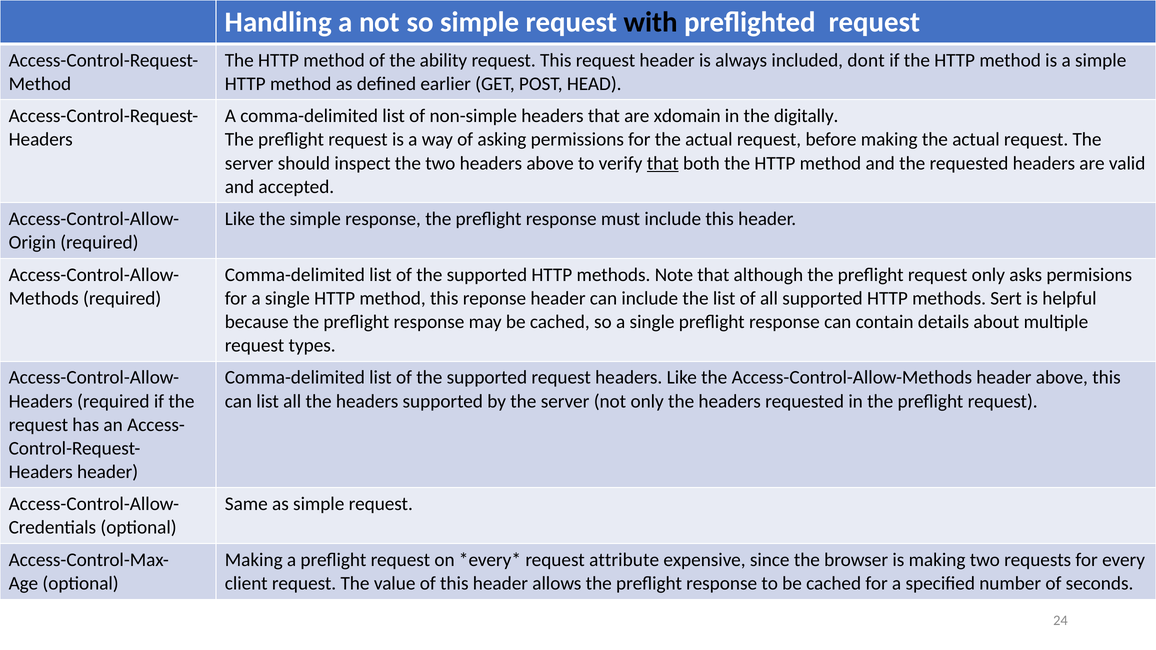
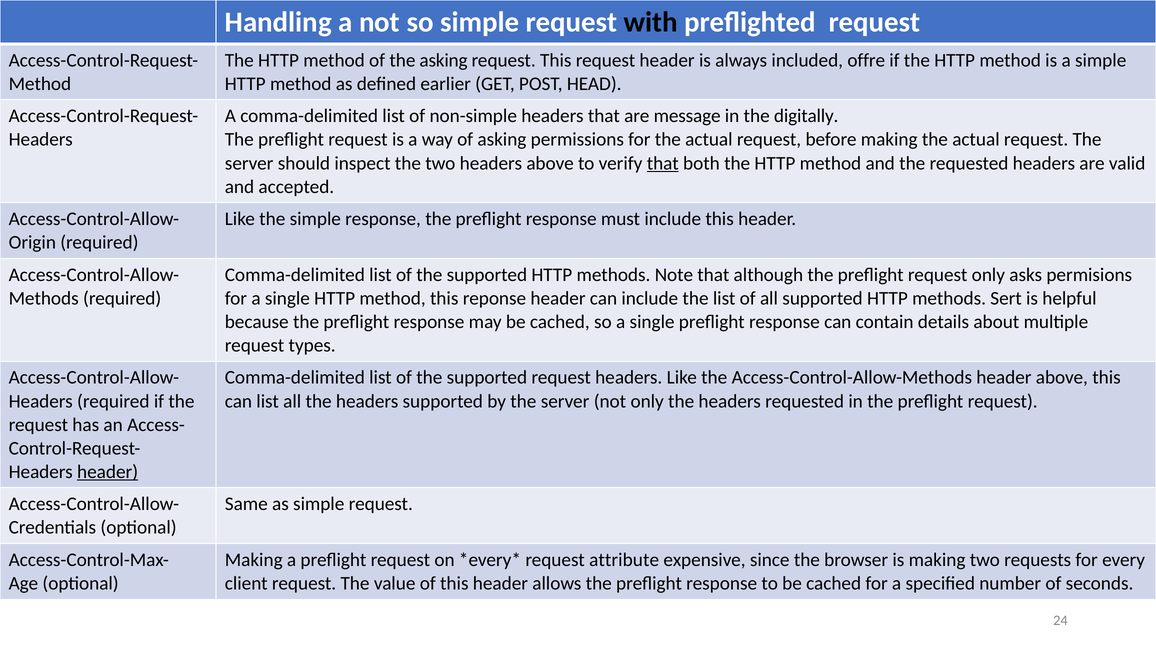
the ability: ability -> asking (444, 60)
dont: dont -> offre (866, 60)
xdomain: xdomain -> message (687, 116)
header underline: none -> present (108, 472)
